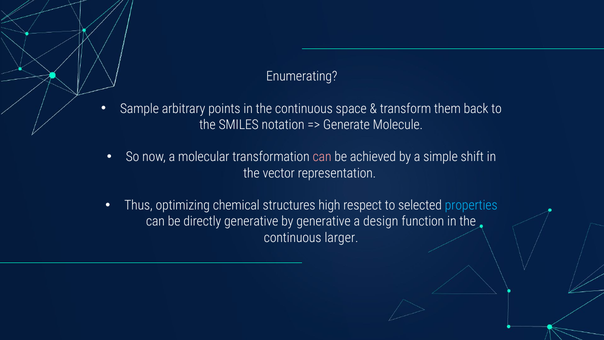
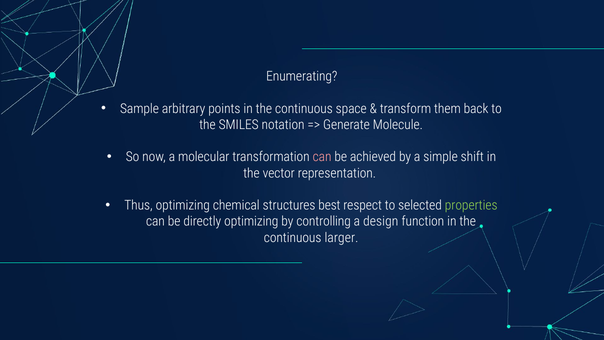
high: high -> best (329, 205)
properties colour: light blue -> light green (471, 205)
directly generative: generative -> optimizing (251, 221)
by generative: generative -> controlling (324, 221)
